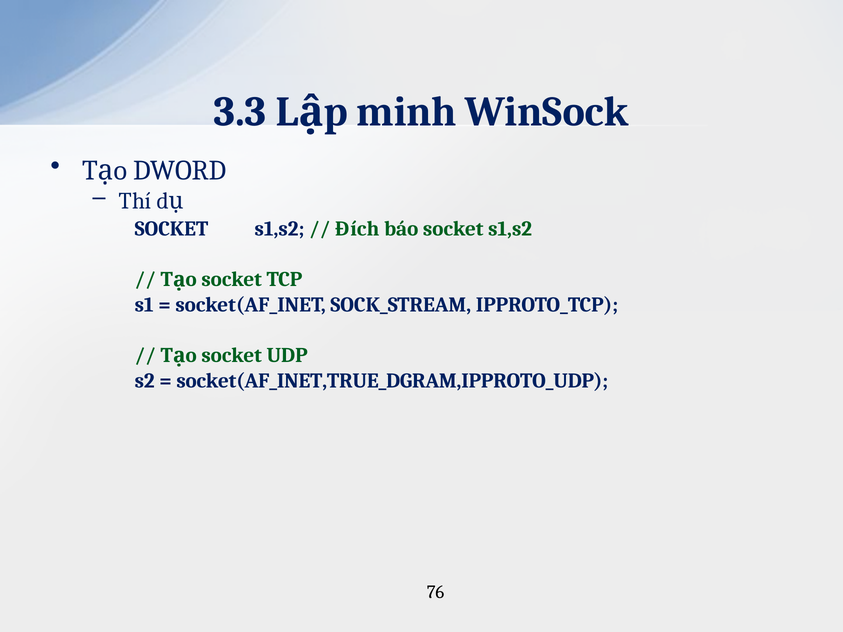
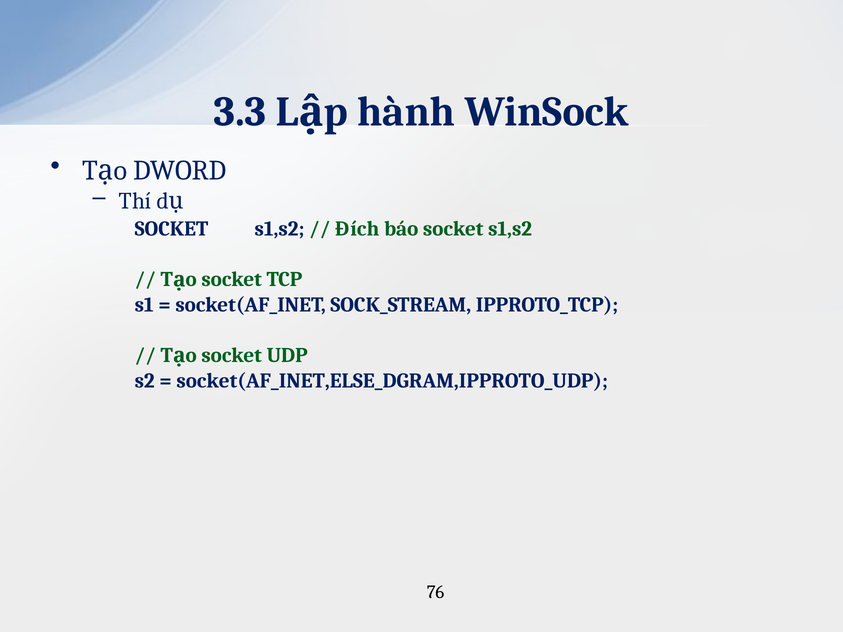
minh: minh -> hành (406, 112)
socket(AF_INET,TRUE_DGRAM,IPPROTO_UDP: socket(AF_INET,TRUE_DGRAM,IPPROTO_UDP -> socket(AF_INET,ELSE_DGRAM,IPPROTO_UDP (392, 381)
